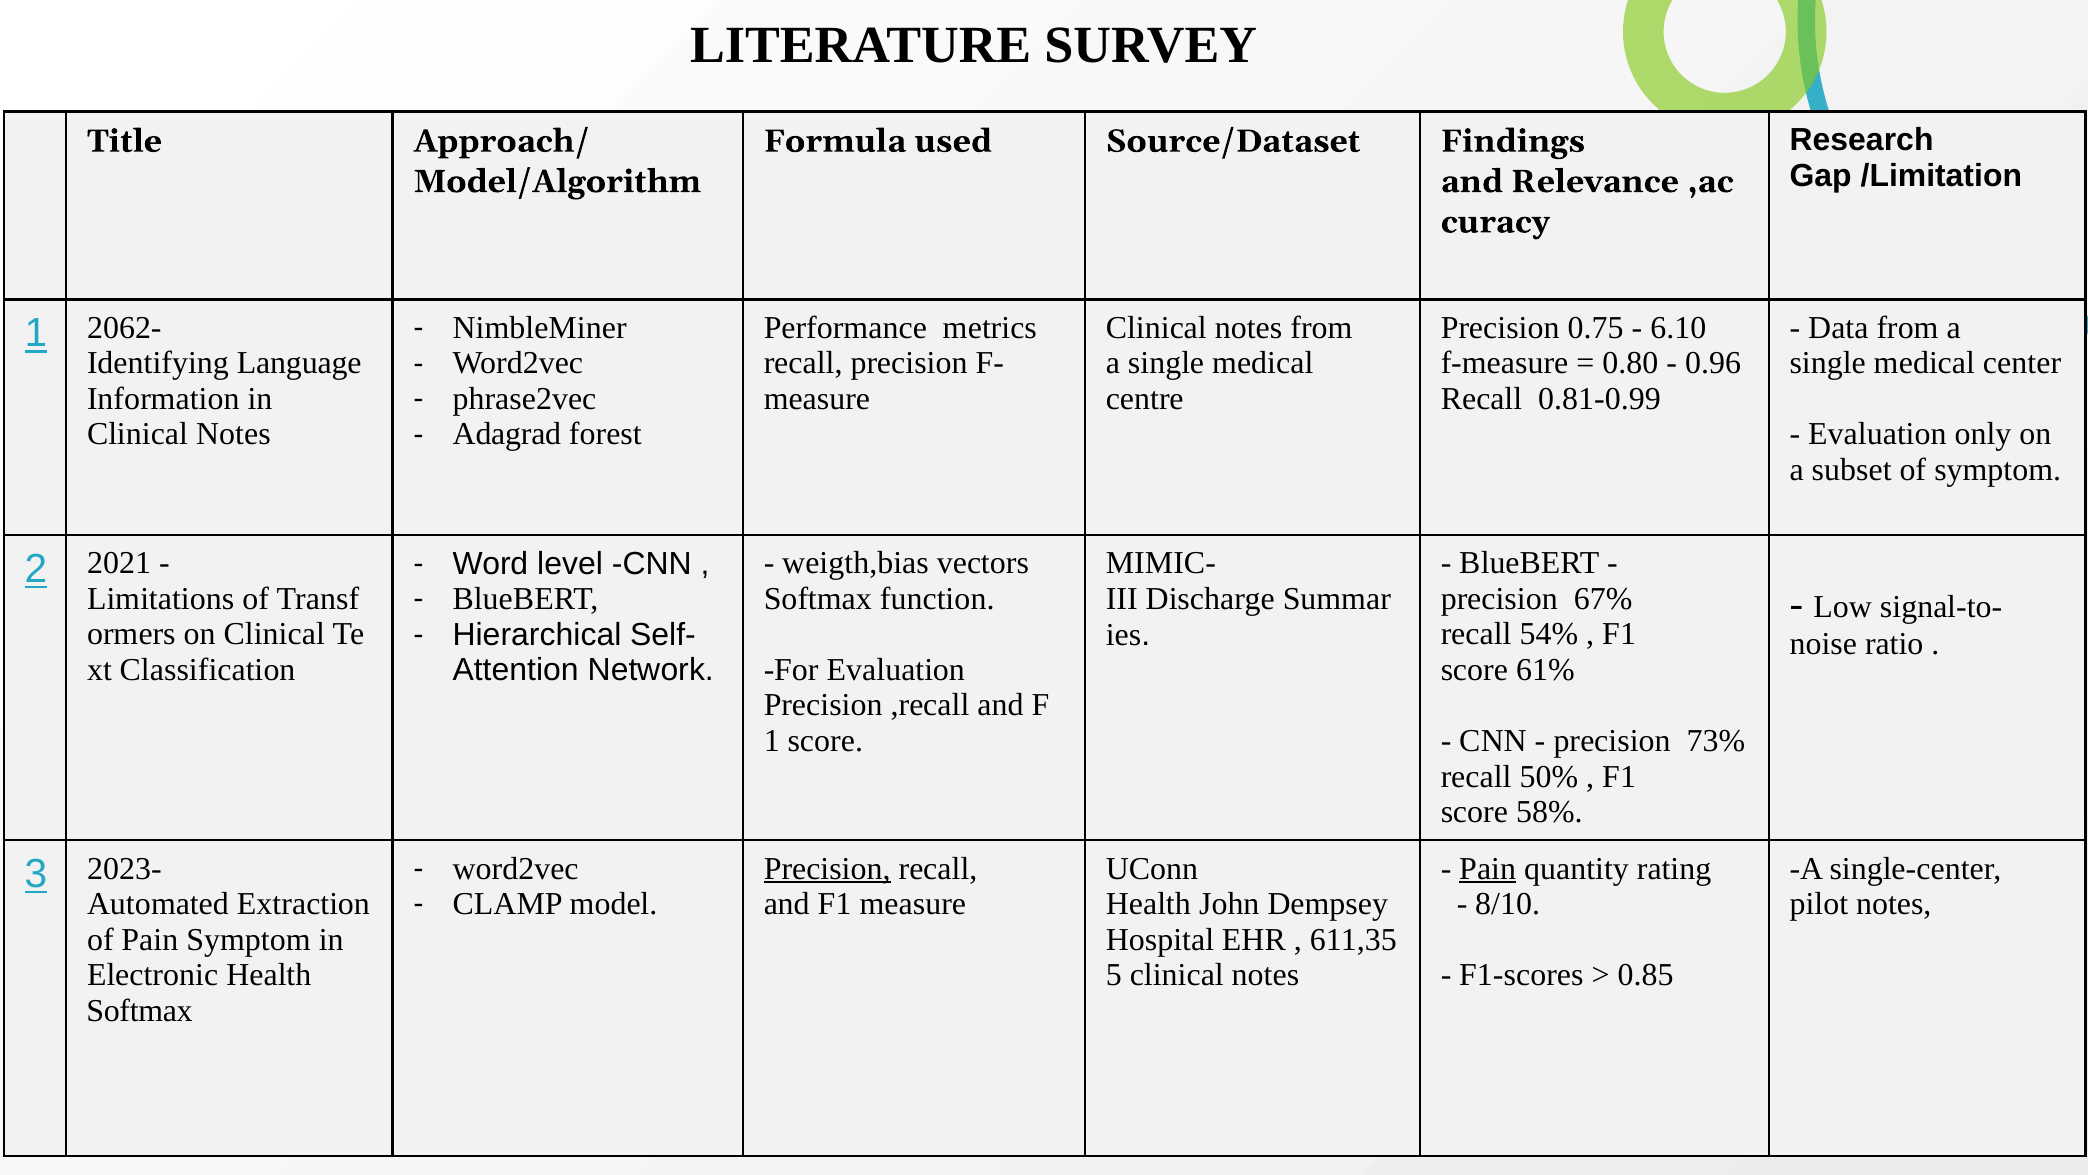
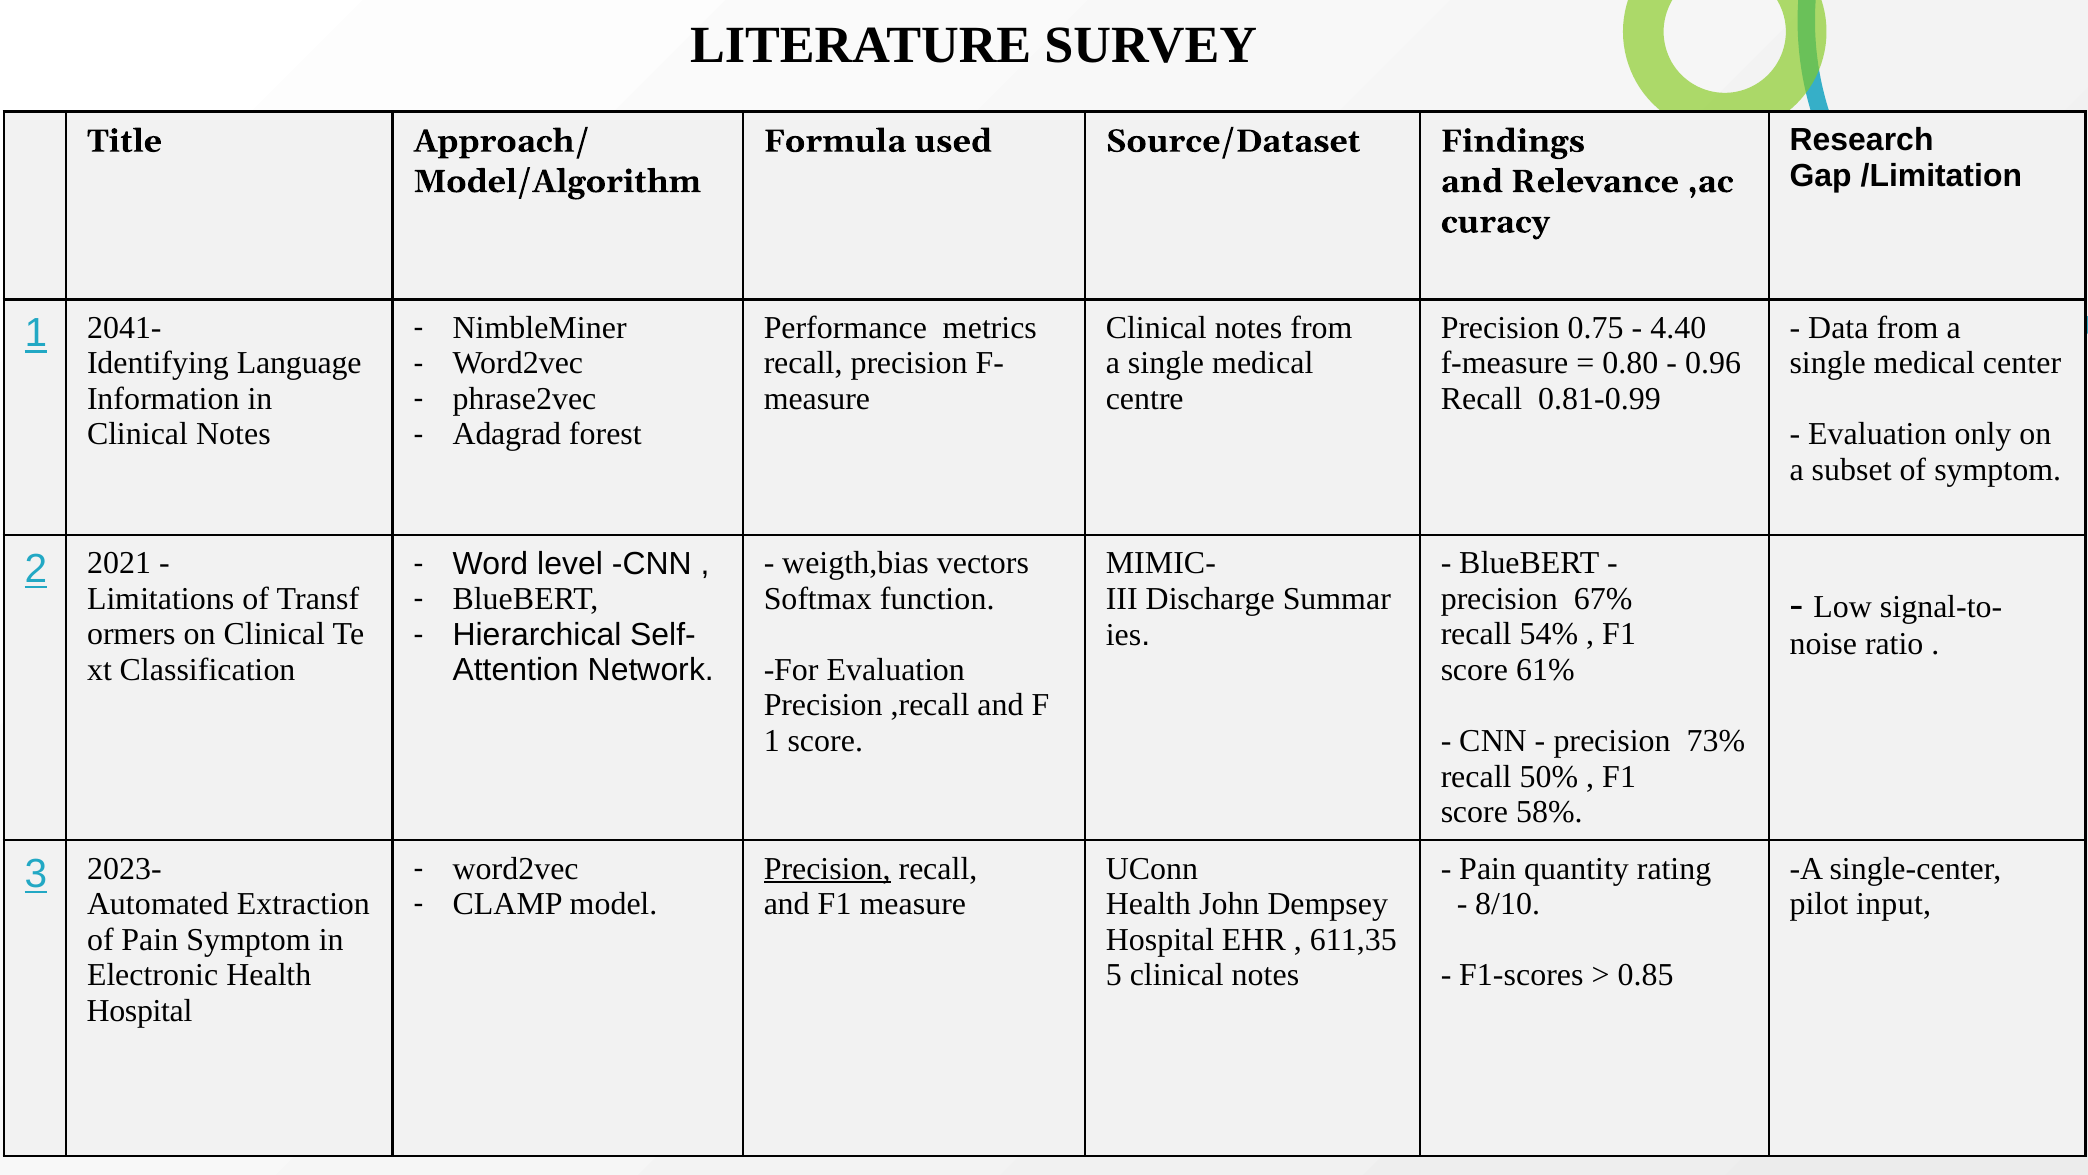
6.10: 6.10 -> 4.40 (1678, 328)
2062-: 2062- -> 2041- (124, 328)
Pain underline: present -> none (1488, 868)
pilot notes: notes -> input (1894, 904)
Softmax: Softmax -> Hospital (139, 1010)
